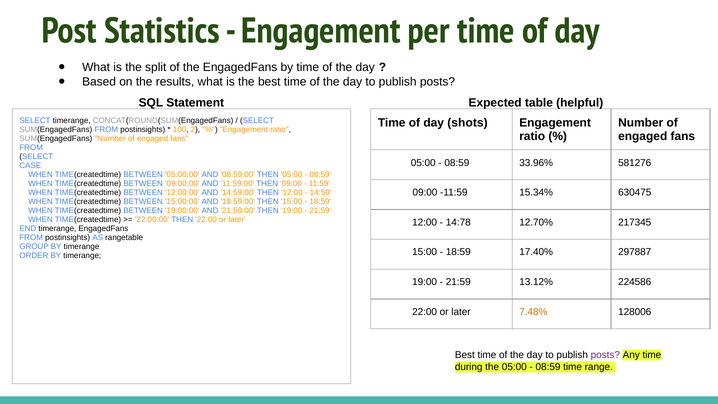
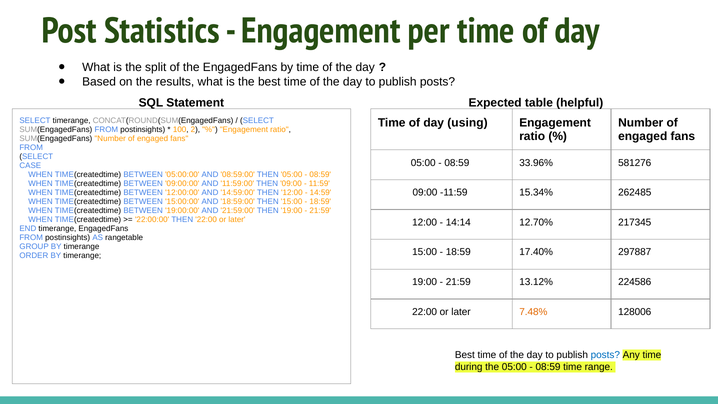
shots: shots -> using (467, 123)
630475: 630475 -> 262485 (635, 192)
14:78: 14:78 -> 14:14 (458, 222)
posts colour: purple -> blue (605, 355)
